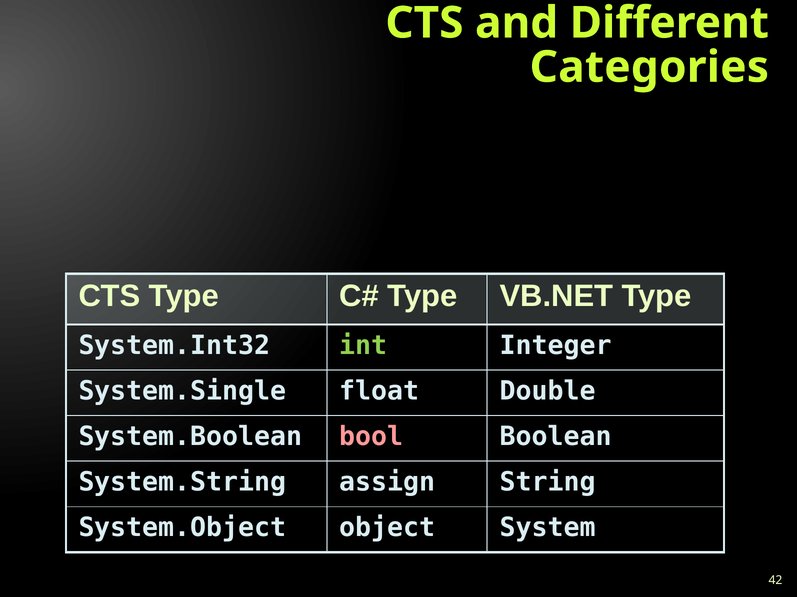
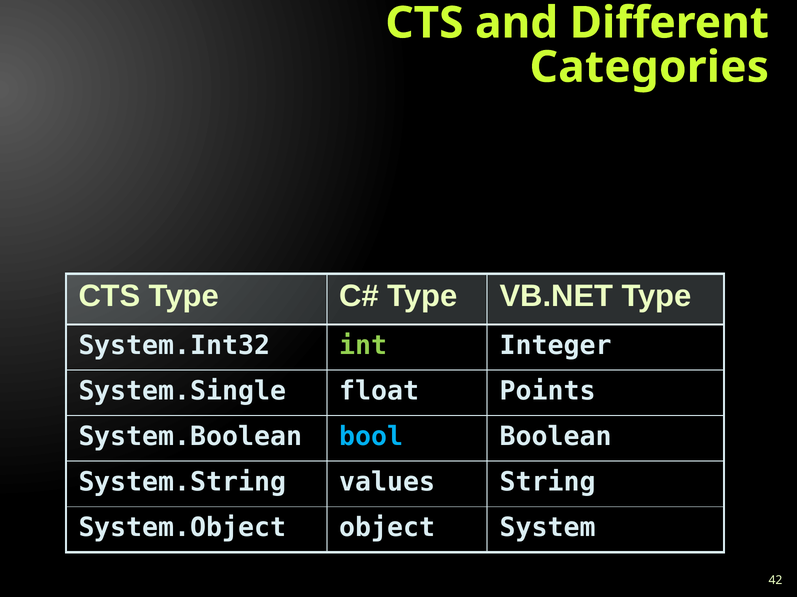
Double: Double -> Points (548, 392)
bool colour: pink -> light blue (371, 437)
assign: assign -> values (387, 483)
